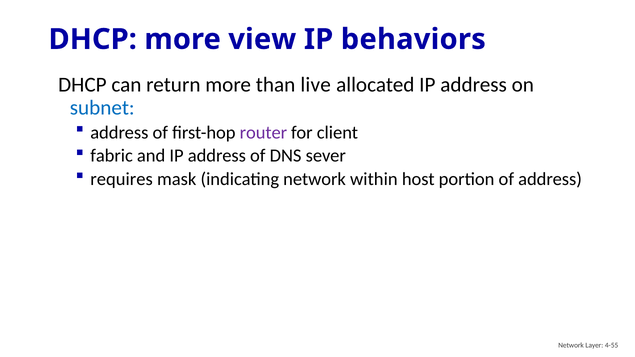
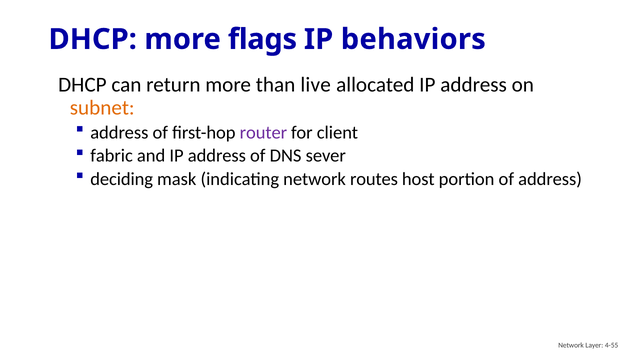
view: view -> flags (262, 39)
subnet colour: blue -> orange (102, 108)
requires: requires -> deciding (122, 179)
within: within -> routes (374, 179)
